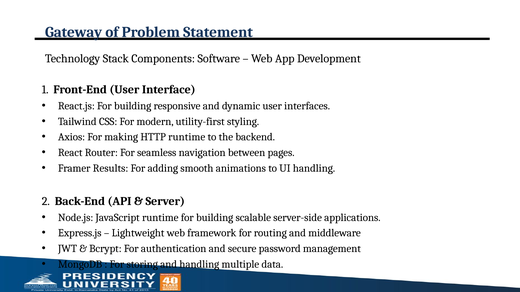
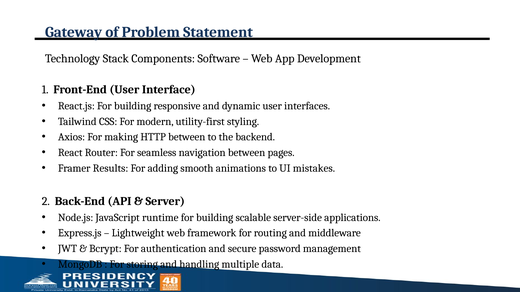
HTTP runtime: runtime -> between (187, 137)
UI handling: handling -> mistakes (314, 168)
